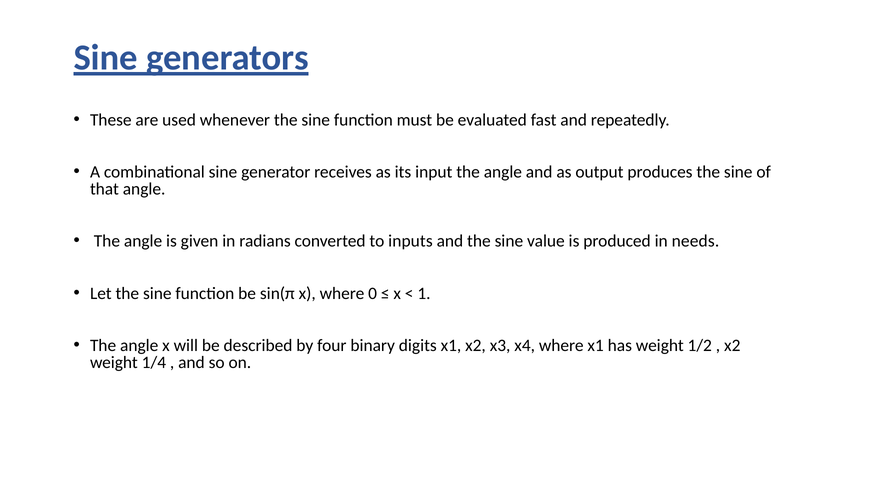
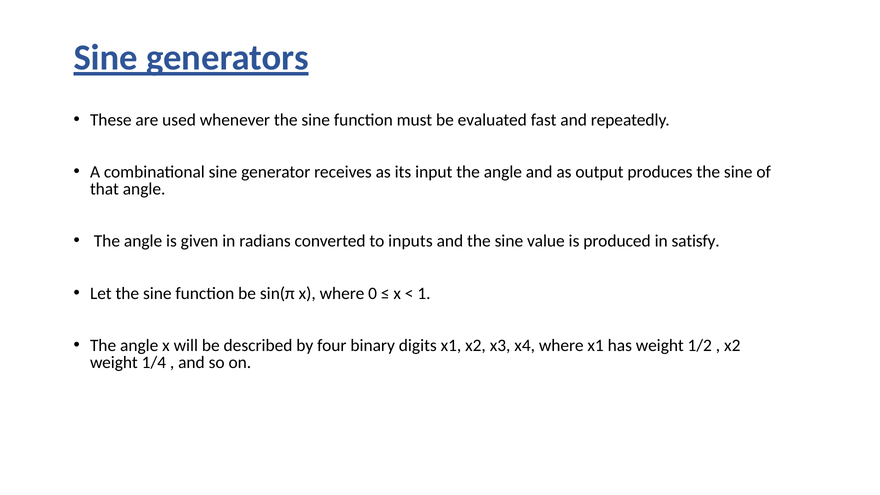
needs: needs -> satisfy (696, 241)
